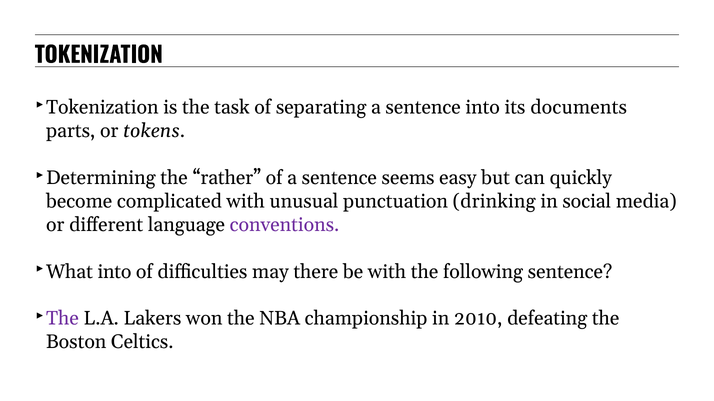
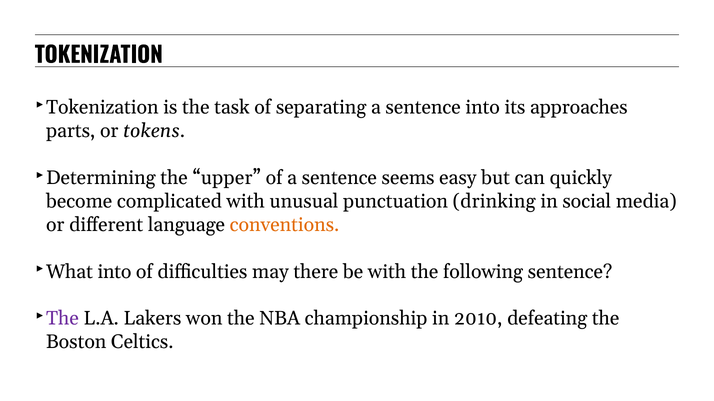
documents: documents -> approaches (579, 108)
rather: rather -> upper (227, 178)
conventions colour: purple -> orange (285, 225)
